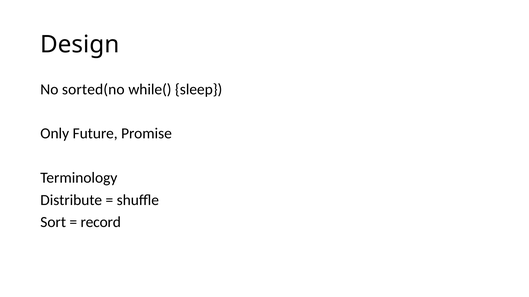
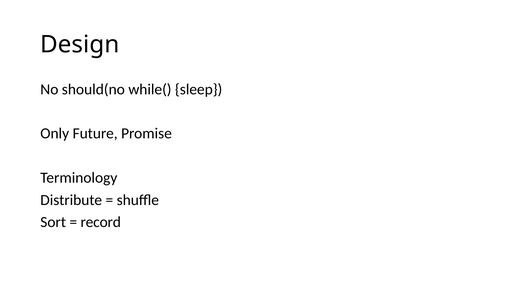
sorted(no: sorted(no -> should(no (93, 89)
